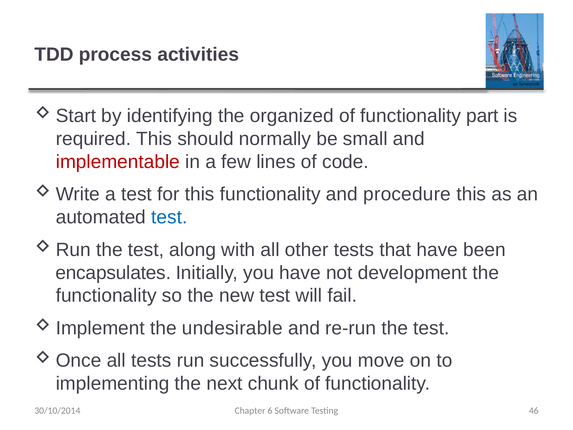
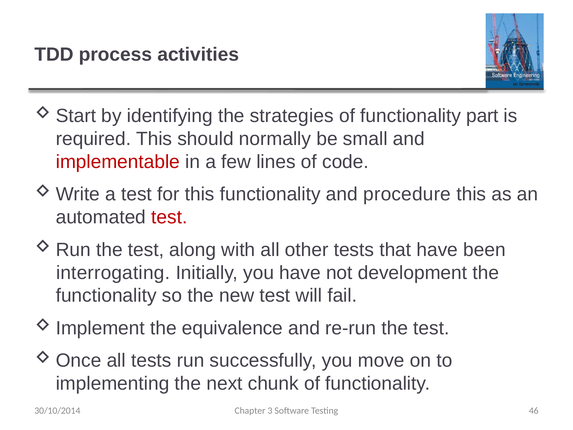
organized: organized -> strategies (292, 116)
test colour: blue -> red (169, 217)
encapsulates: encapsulates -> interrogating (113, 273)
undesirable: undesirable -> equivalence (232, 328)
6: 6 -> 3 (270, 410)
